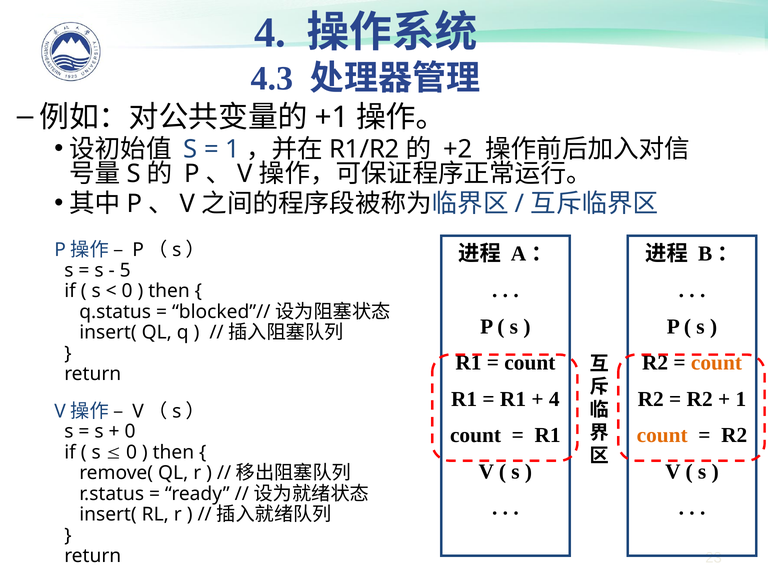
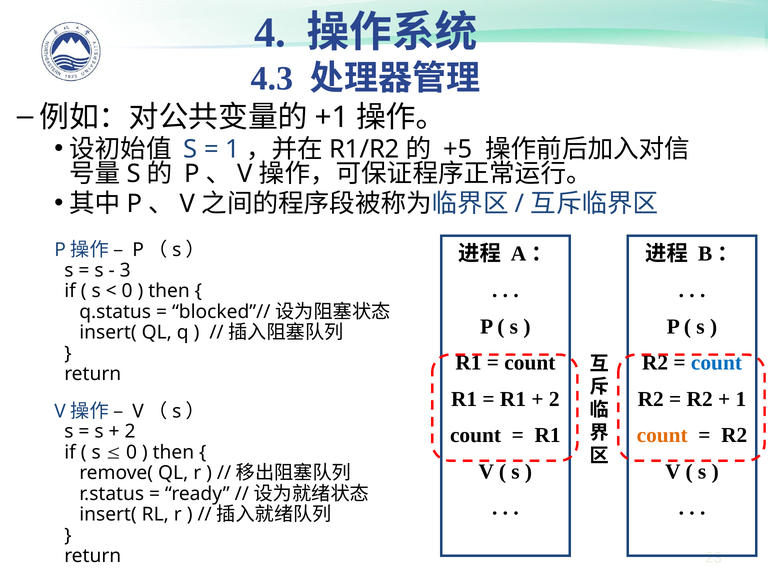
+2: +2 -> +5 (458, 149)
5: 5 -> 3 (125, 270)
count colour: orange -> blue (716, 363)
4: 4 -> 2 (554, 399)
0: 0 -> 2 (130, 432)
